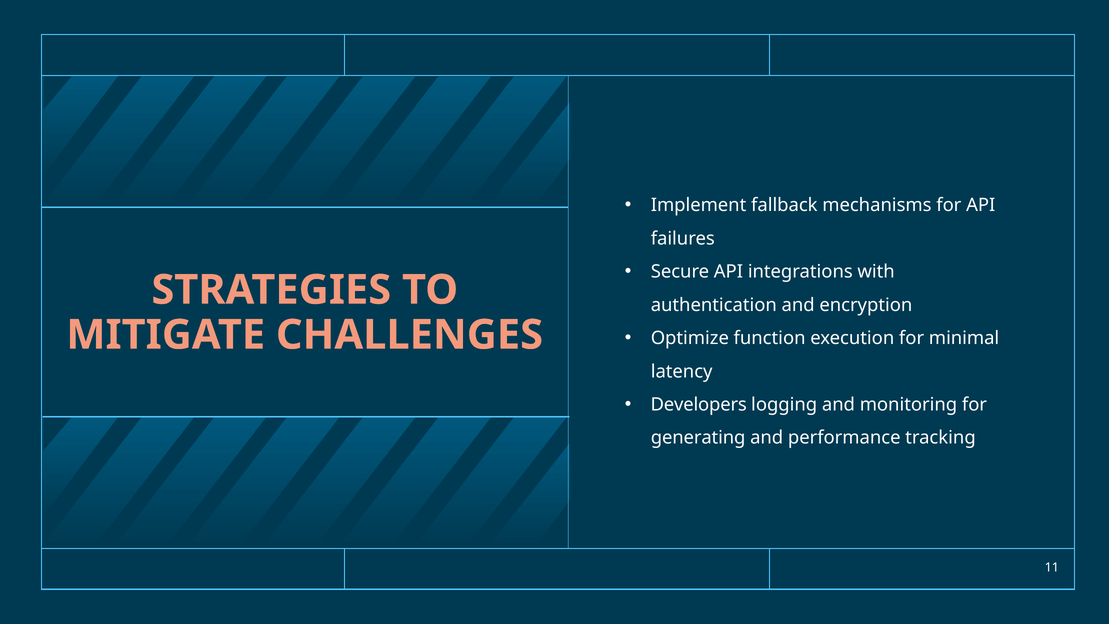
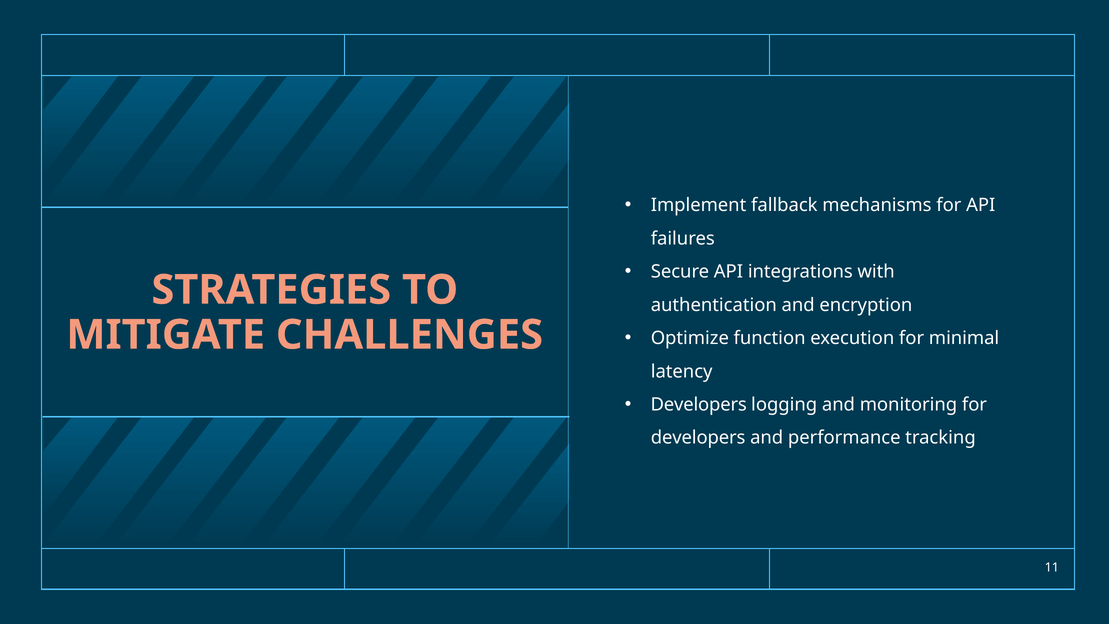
generating: generating -> developers (698, 438)
